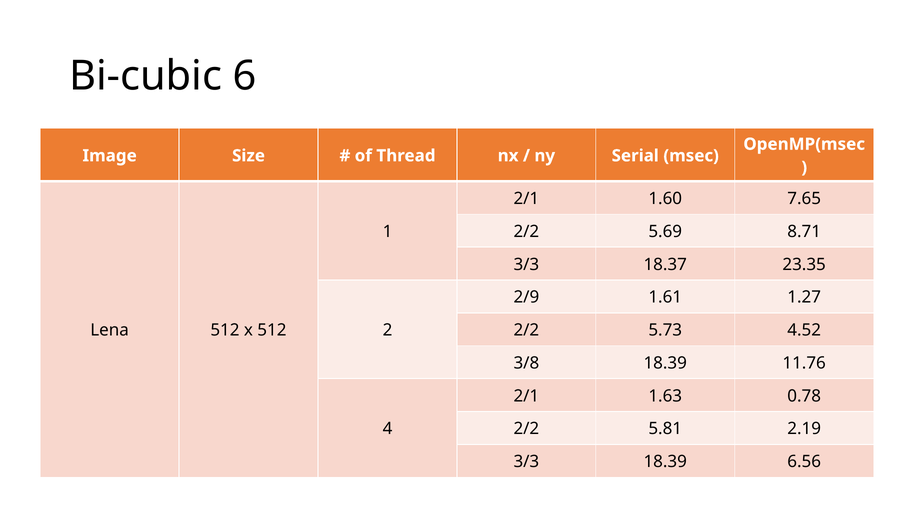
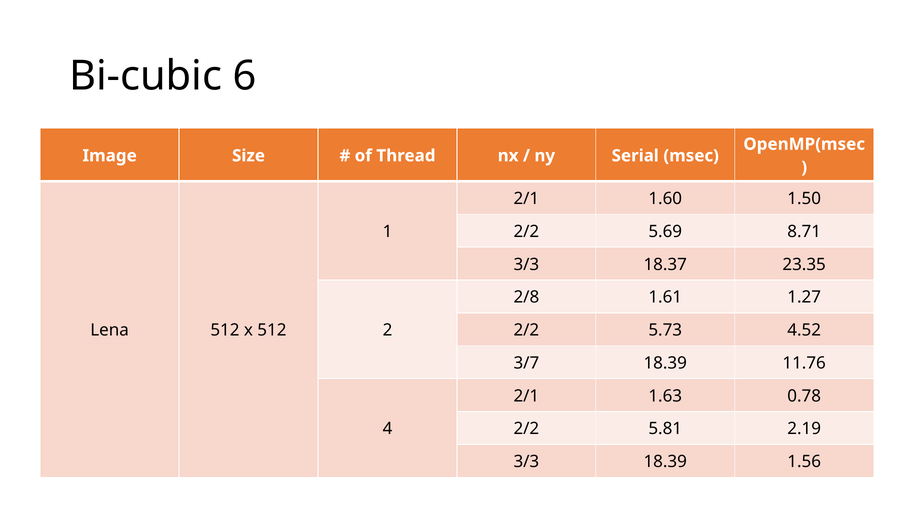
7.65: 7.65 -> 1.50 (804, 199)
2/9: 2/9 -> 2/8 (526, 297)
3/8: 3/8 -> 3/7 (526, 363)
6.56: 6.56 -> 1.56 (804, 462)
